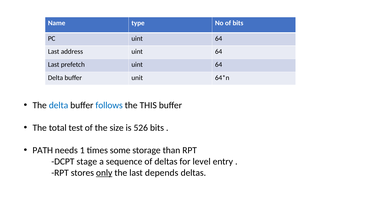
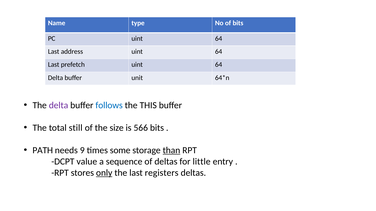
delta colour: blue -> purple (59, 105)
test: test -> still (76, 128)
526: 526 -> 566 (141, 128)
1: 1 -> 9 (82, 151)
than underline: none -> present (171, 151)
stage: stage -> value (87, 162)
level: level -> little (202, 162)
depends: depends -> registers (162, 173)
